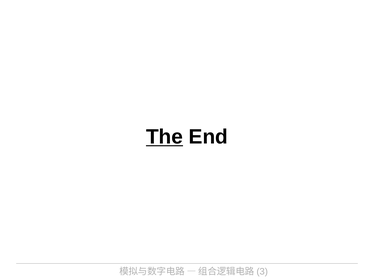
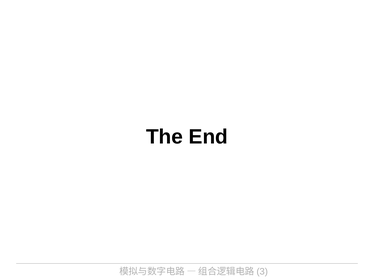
The underline: present -> none (165, 137)
